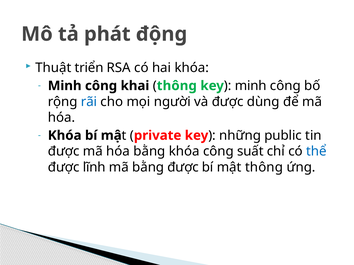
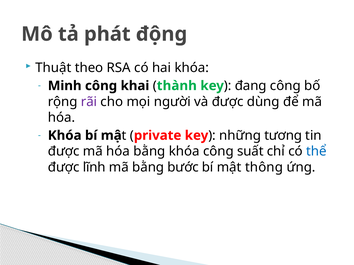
triển: triển -> theo (89, 68)
thông: thông -> thành (177, 86)
minh: minh -> đang (251, 86)
rãi colour: blue -> purple (89, 102)
public: public -> tương (283, 136)
bằng được: được -> bước (183, 168)
